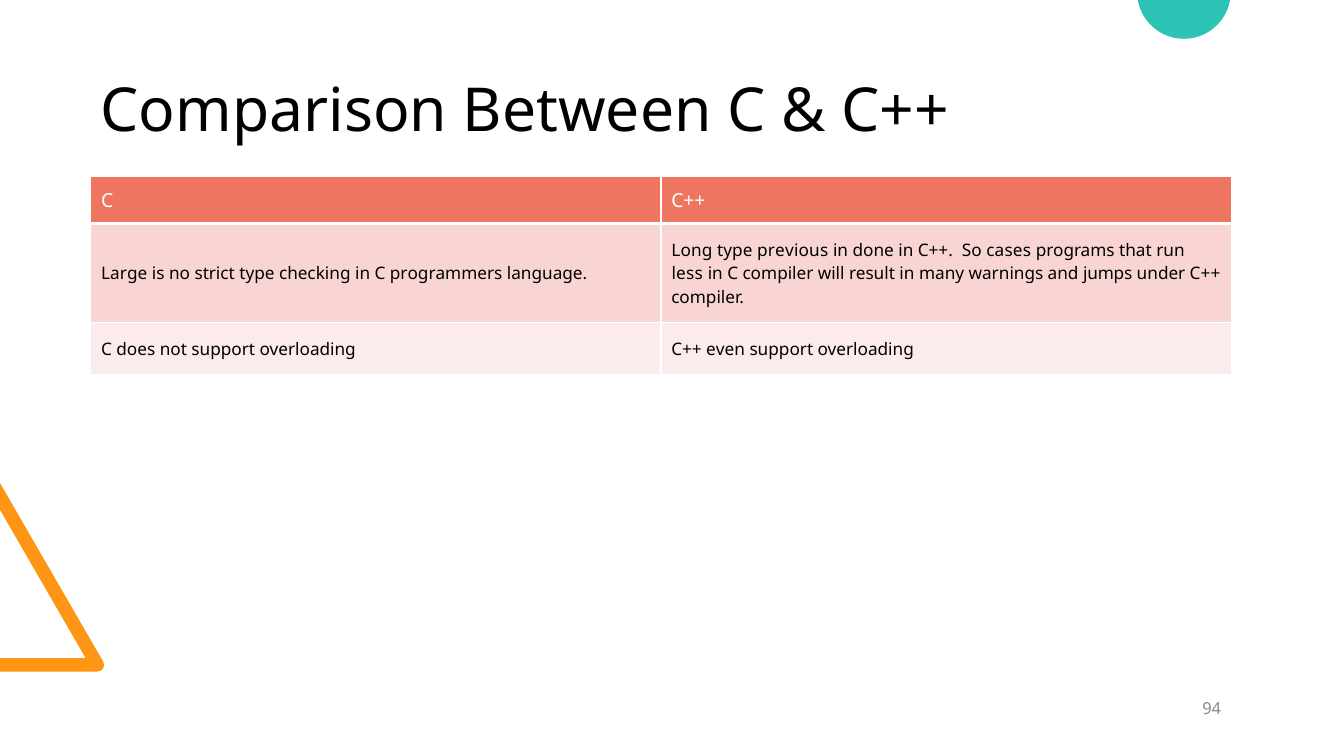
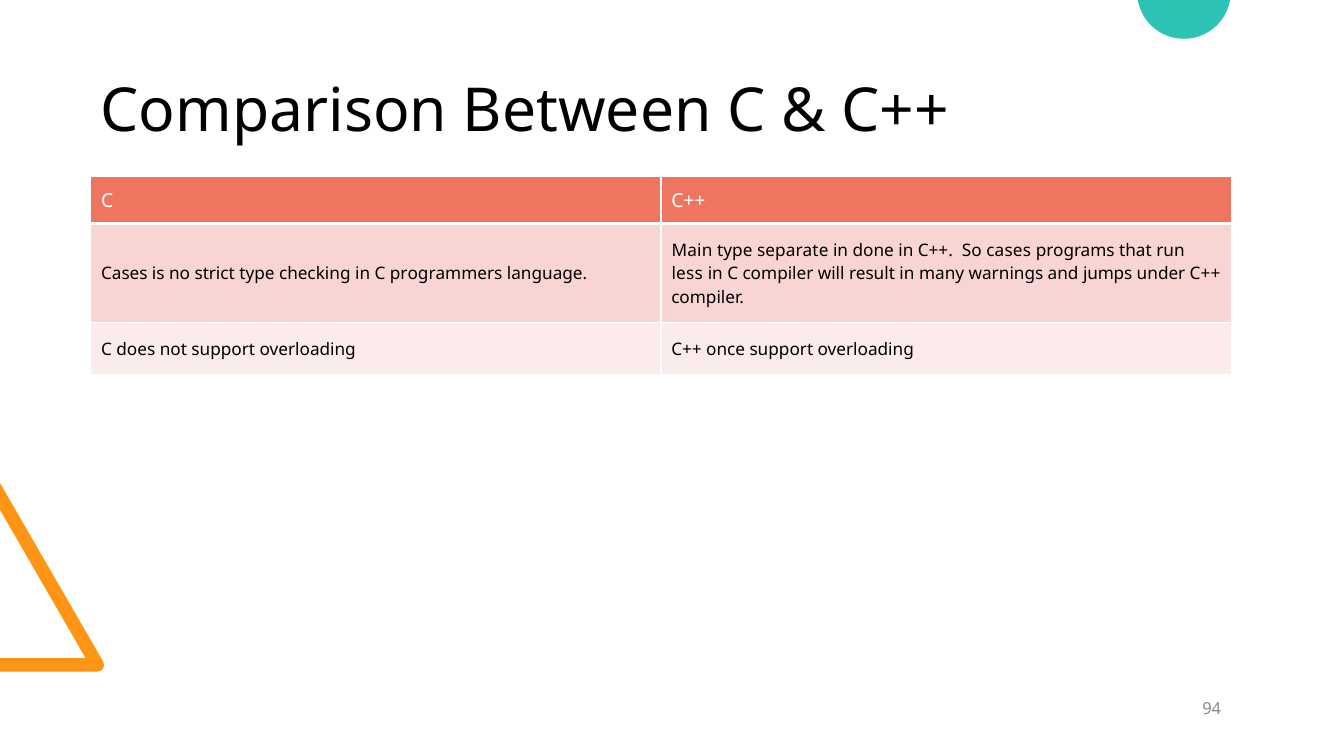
Long: Long -> Main (692, 251)
previous: previous -> separate (793, 251)
Large: Large -> Cases (124, 274)
even: even -> once (726, 349)
